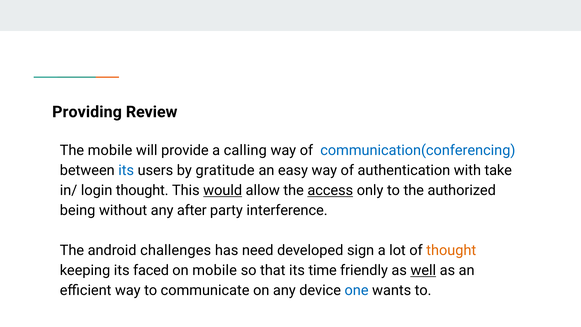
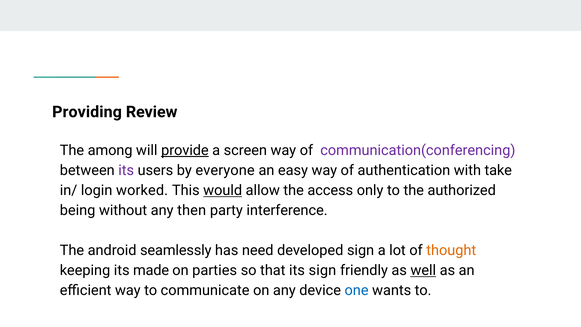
The mobile: mobile -> among (110, 150)
provide underline: none -> present (185, 150)
calling: calling -> screen (245, 150)
communication(conferencing colour: blue -> purple (418, 150)
its colour: blue -> purple (126, 170)
gratitude: gratitude -> everyone (225, 170)
login thought: thought -> worked (142, 190)
access underline: present -> none (330, 190)
after: after -> then (192, 210)
challenges: challenges -> seamlessly (176, 250)
faced: faced -> made (151, 270)
on mobile: mobile -> parties (215, 270)
its time: time -> sign (322, 270)
